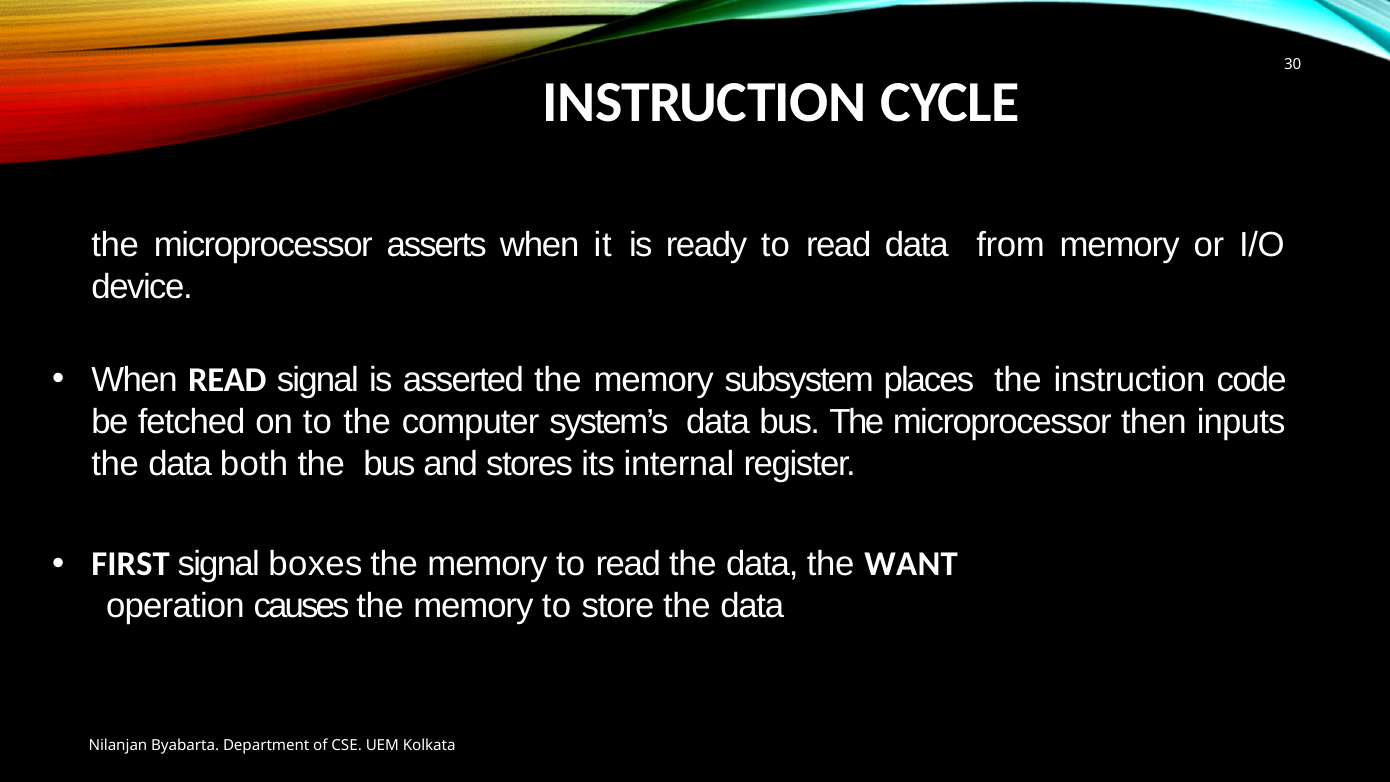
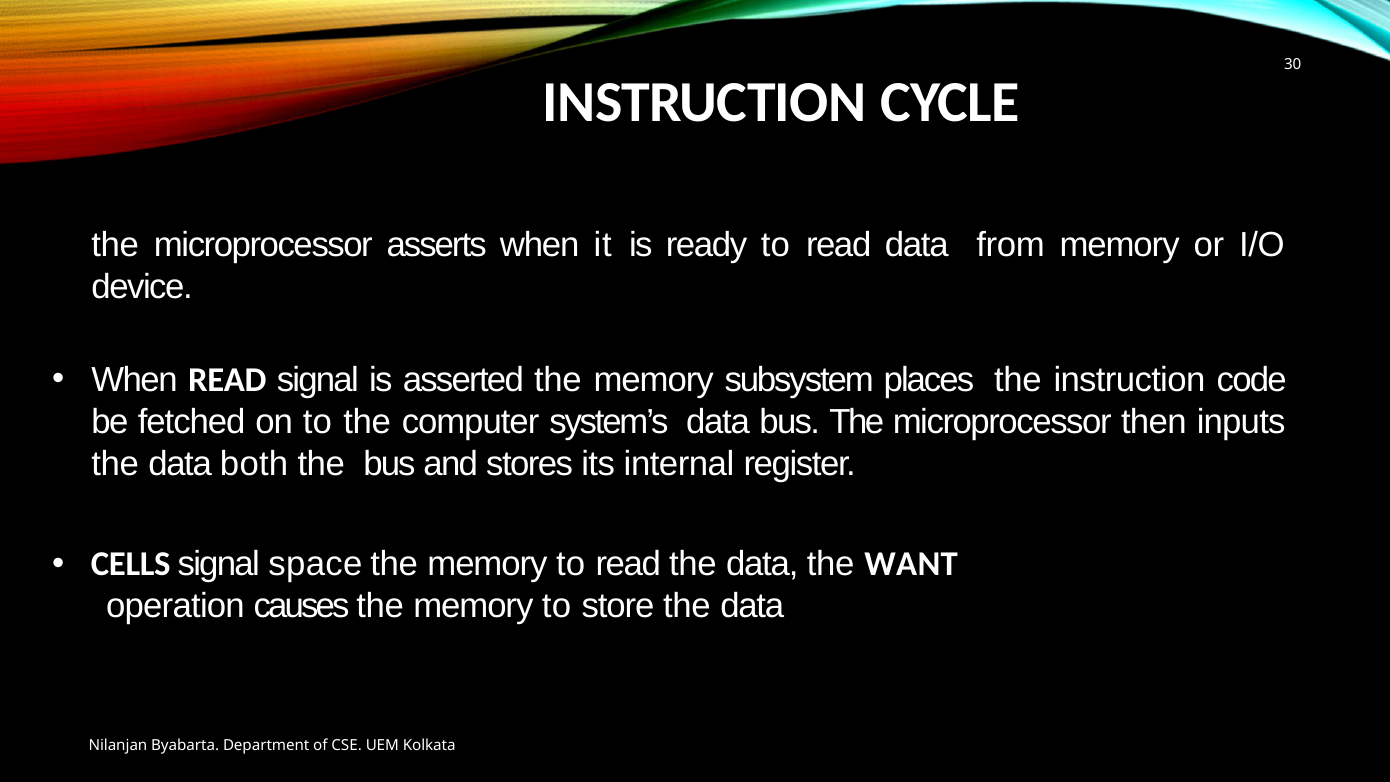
FIRST: FIRST -> CELLS (131, 564)
boxes: boxes -> space (315, 564)
